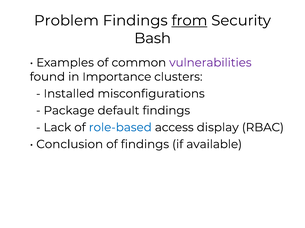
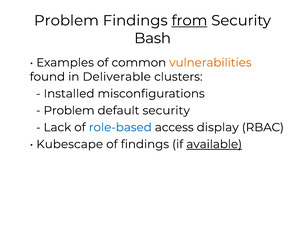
vulnerabilities colour: purple -> orange (210, 63)
Importance: Importance -> Deliverable (117, 77)
Package: Package -> Problem (69, 111)
default findings: findings -> security (166, 111)
Conclusion: Conclusion -> Kubescape (70, 145)
available underline: none -> present (214, 145)
